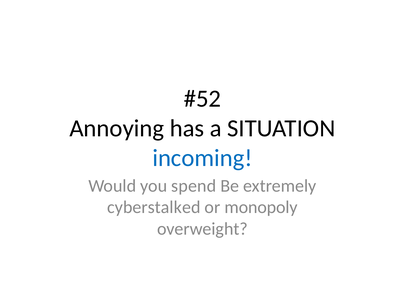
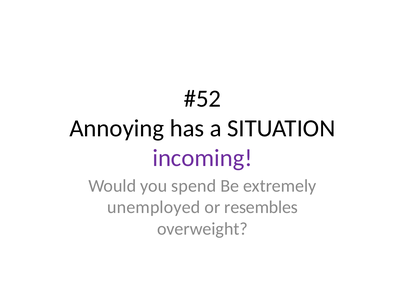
incoming colour: blue -> purple (202, 158)
cyberstalked: cyberstalked -> unemployed (154, 208)
monopoly: monopoly -> resembles (261, 208)
